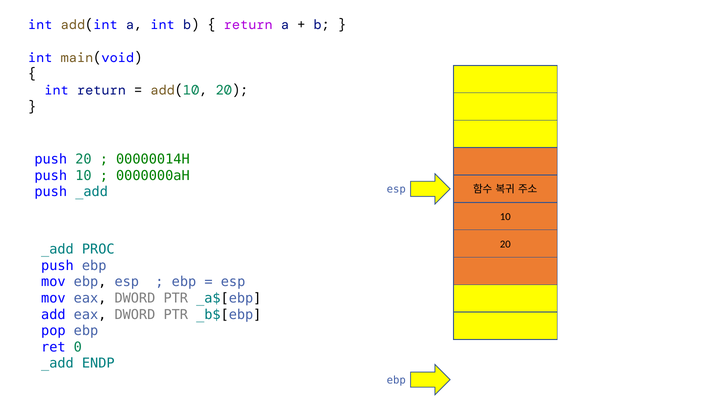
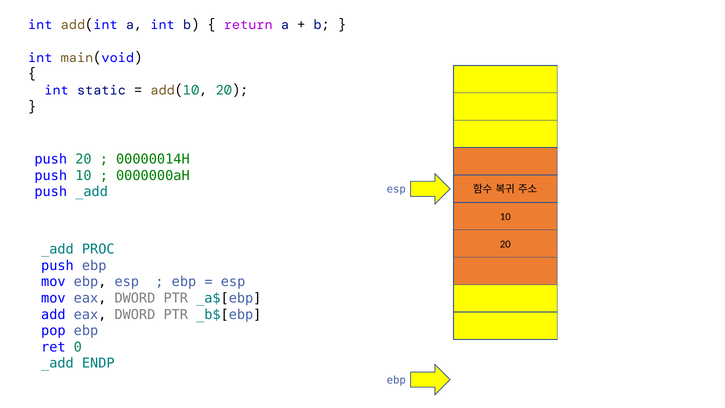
int return: return -> static (101, 90)
